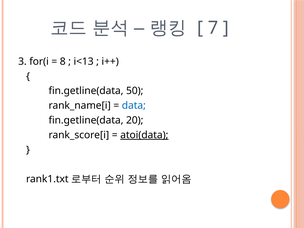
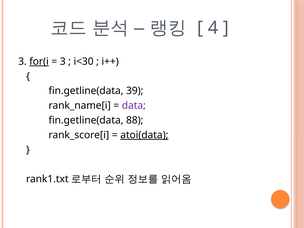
7: 7 -> 4 (213, 28)
for(i underline: none -> present (39, 61)
8: 8 -> 3 (63, 61)
i<13: i<13 -> i<30 (84, 61)
50: 50 -> 39 (135, 91)
data colour: blue -> purple (134, 106)
20: 20 -> 88 (135, 120)
